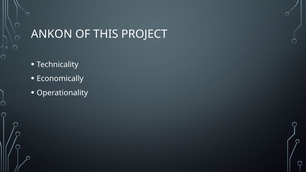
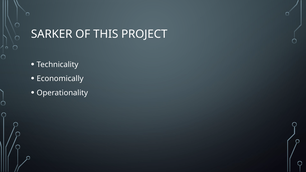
ANKON: ANKON -> SARKER (52, 34)
